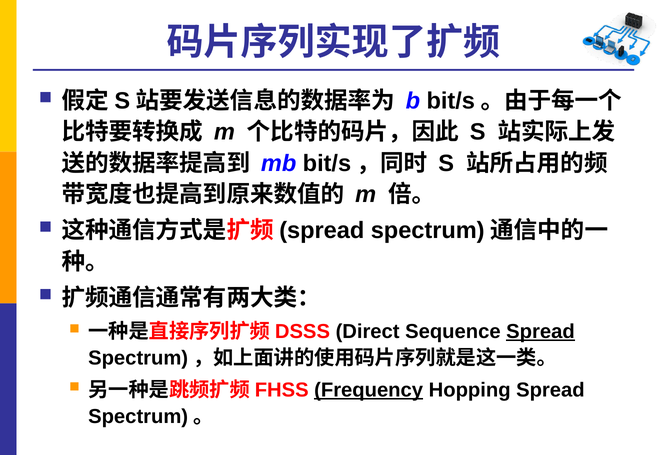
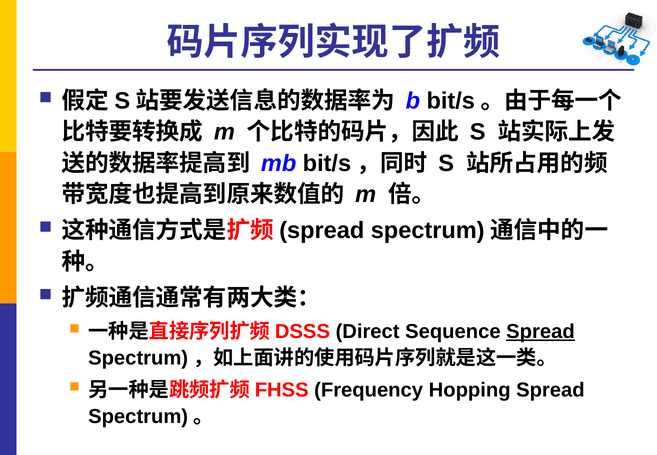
Frequency underline: present -> none (369, 390)
